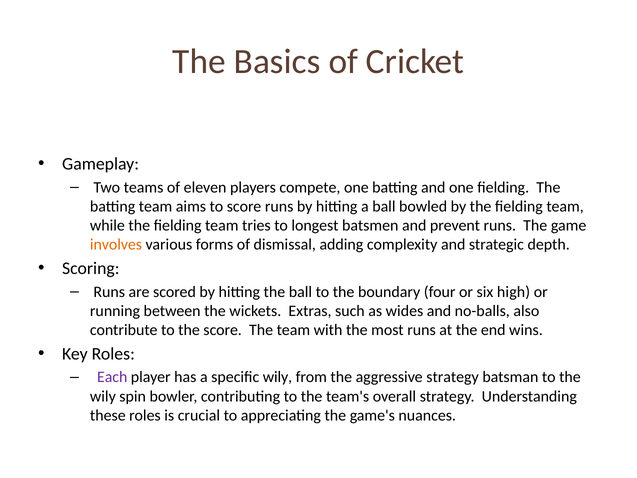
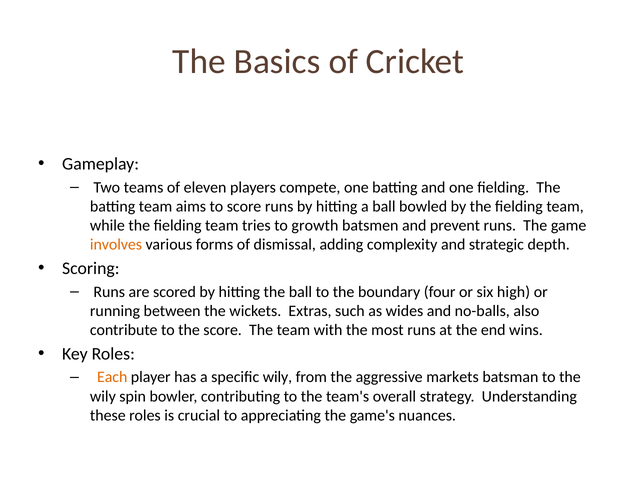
longest: longest -> growth (315, 225)
Each colour: purple -> orange (112, 377)
aggressive strategy: strategy -> markets (453, 377)
